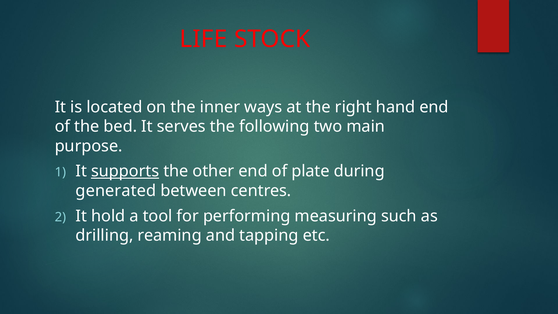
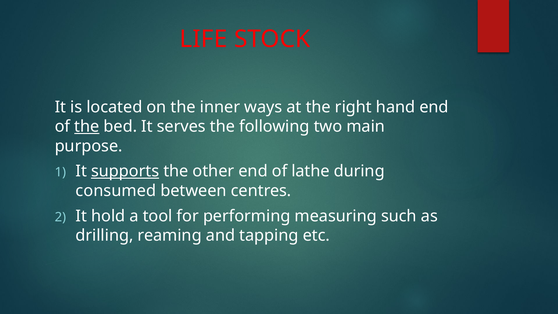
the underline: none -> present (87, 126)
plate: plate -> lathe (311, 171)
generated: generated -> consumed (116, 191)
